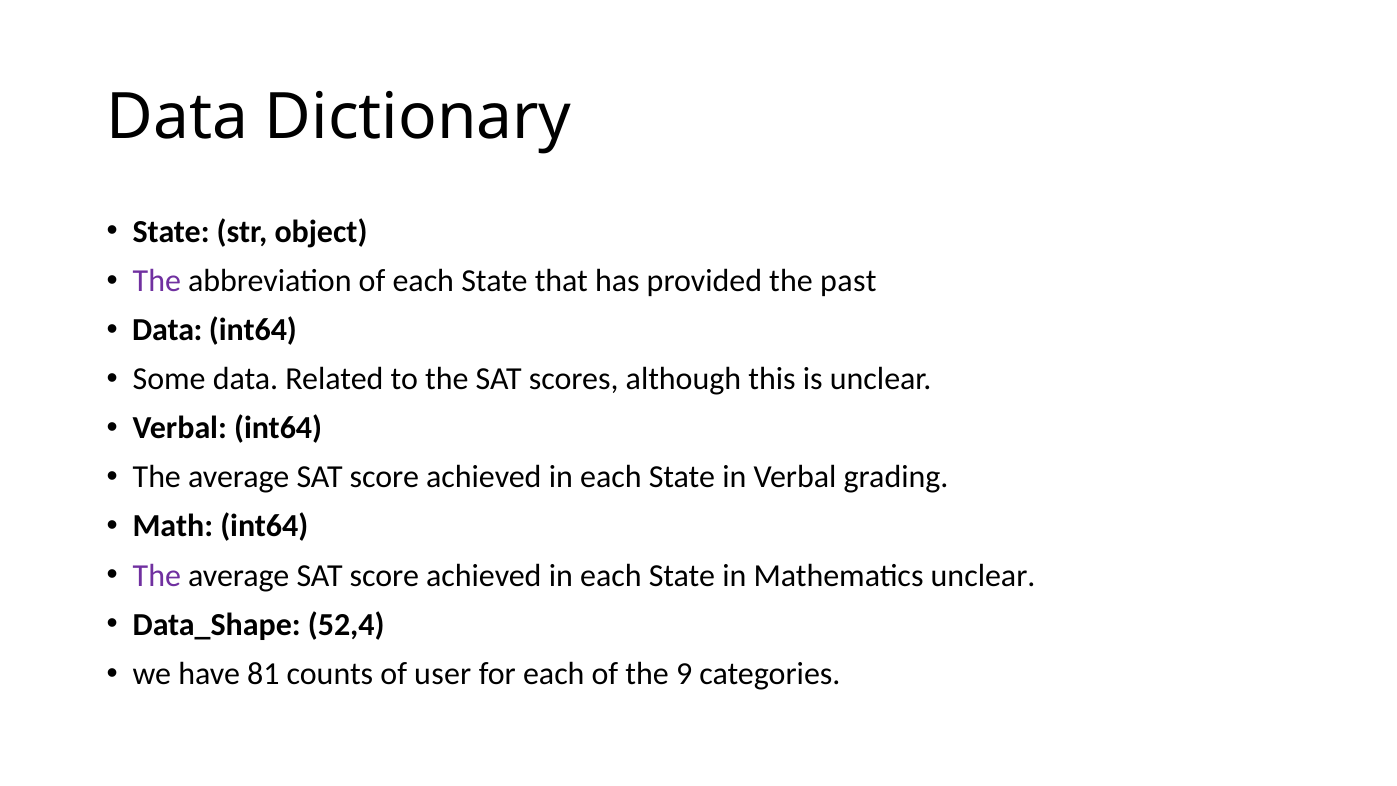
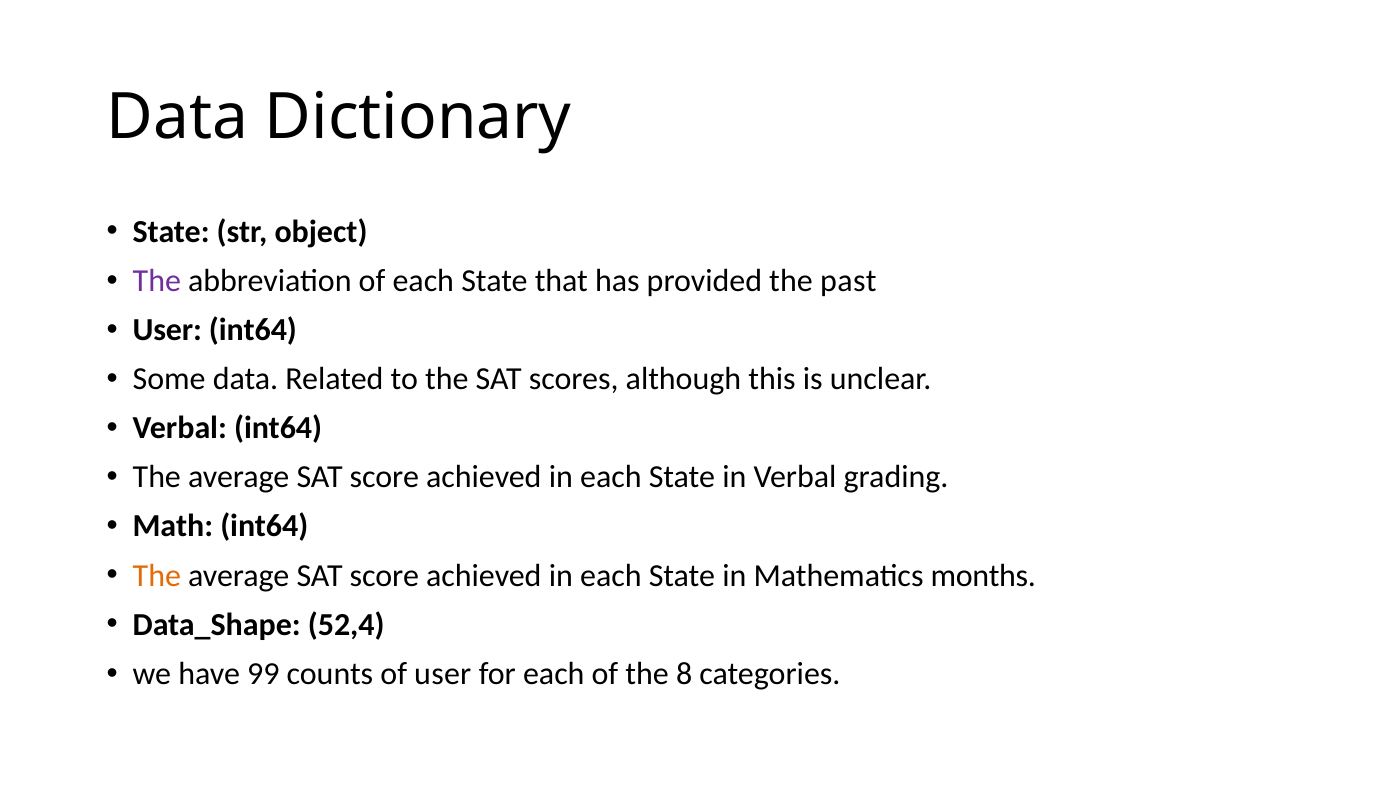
Data: Data -> User (167, 330)
The colour: purple -> orange (157, 575)
Mathematics unclear: unclear -> months (983, 575)
81: 81 -> 99 (263, 674)
9: 9 -> 8 (684, 674)
